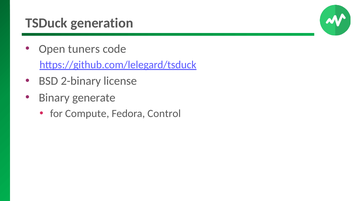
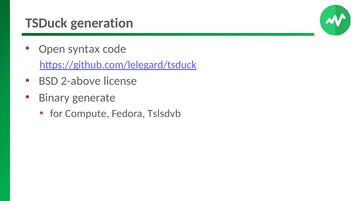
tuners: tuners -> syntax (84, 49)
2-binary: 2-binary -> 2-above (81, 81)
Control: Control -> Tslsdvb (164, 114)
